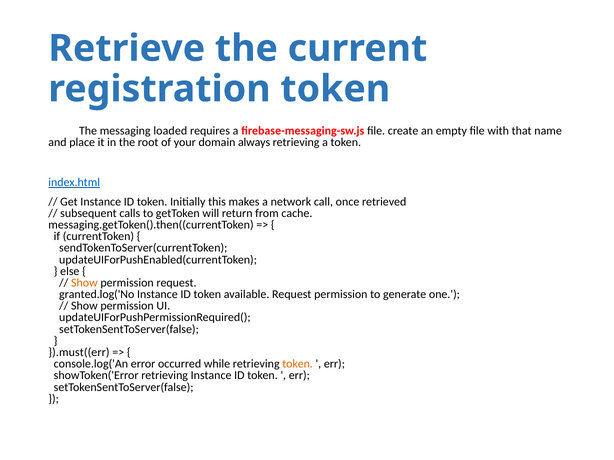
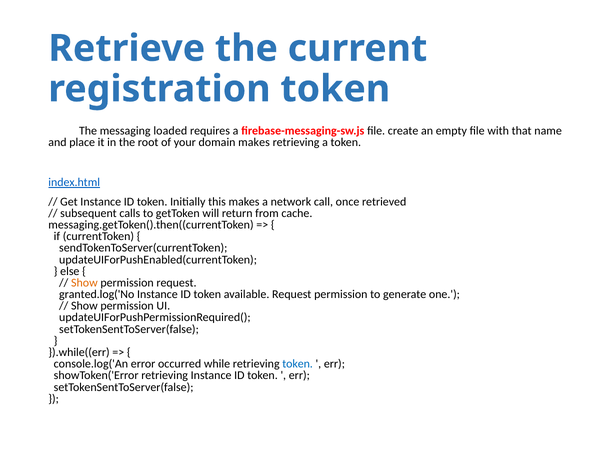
domain always: always -> makes (254, 143)
}).must((err: }).must((err -> }).while((err (79, 353)
token colour: orange -> blue (298, 364)
